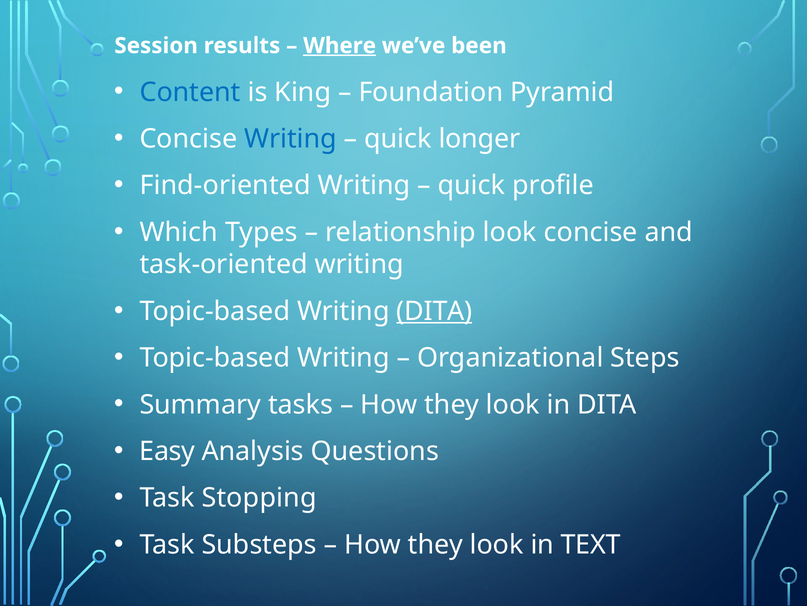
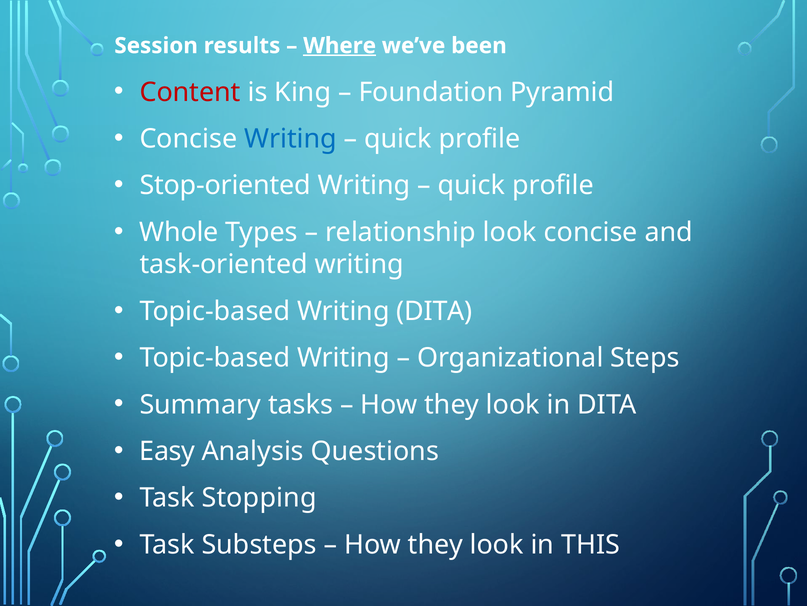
Content colour: blue -> red (190, 92)
longer: longer -> profile (479, 139)
Find-oriented: Find-oriented -> Stop-oriented (225, 185)
Which: Which -> Whole (179, 232)
DITA underline: present -> none (434, 311)
TEXT: TEXT -> THIS (591, 544)
